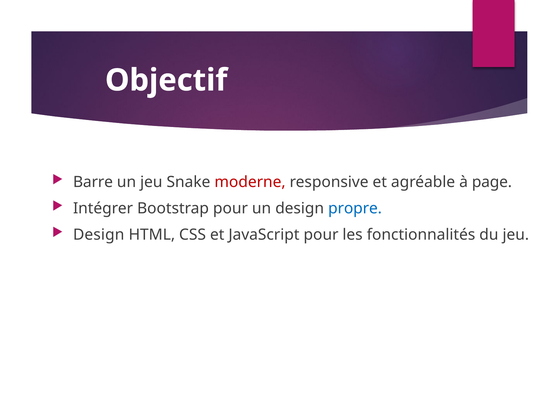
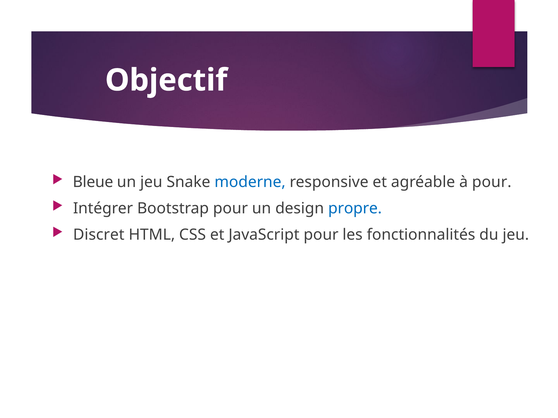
Barre: Barre -> Bleue (93, 182)
moderne colour: red -> blue (250, 182)
à page: page -> pour (492, 182)
Design: Design -> Discret (99, 235)
